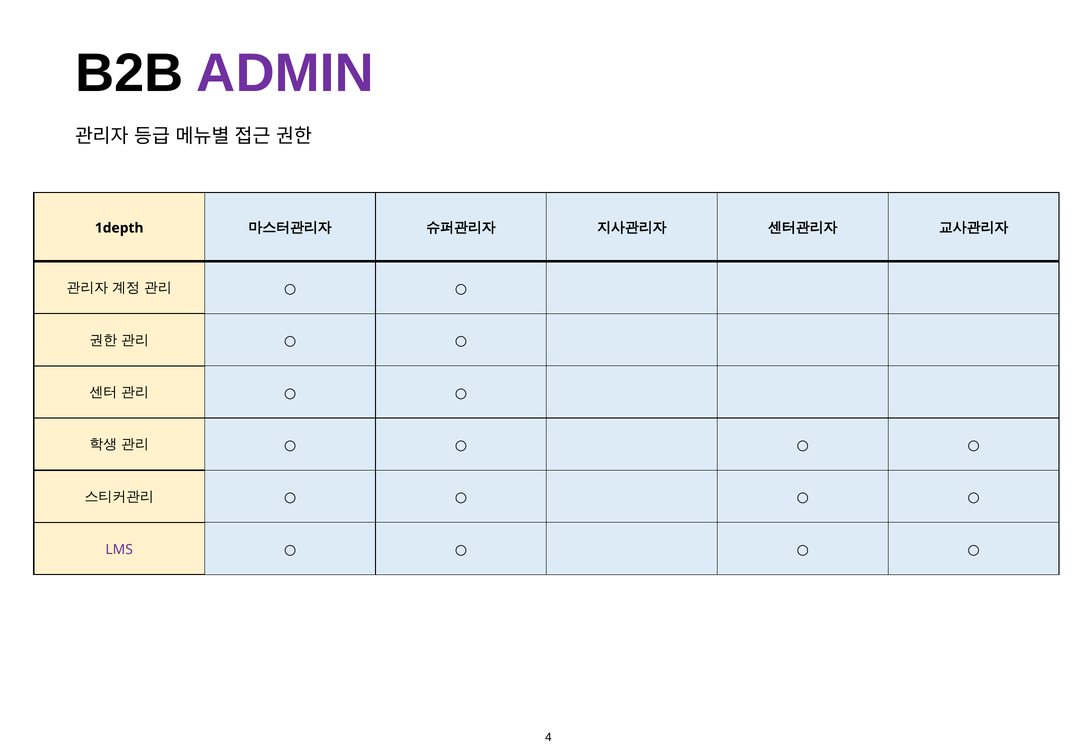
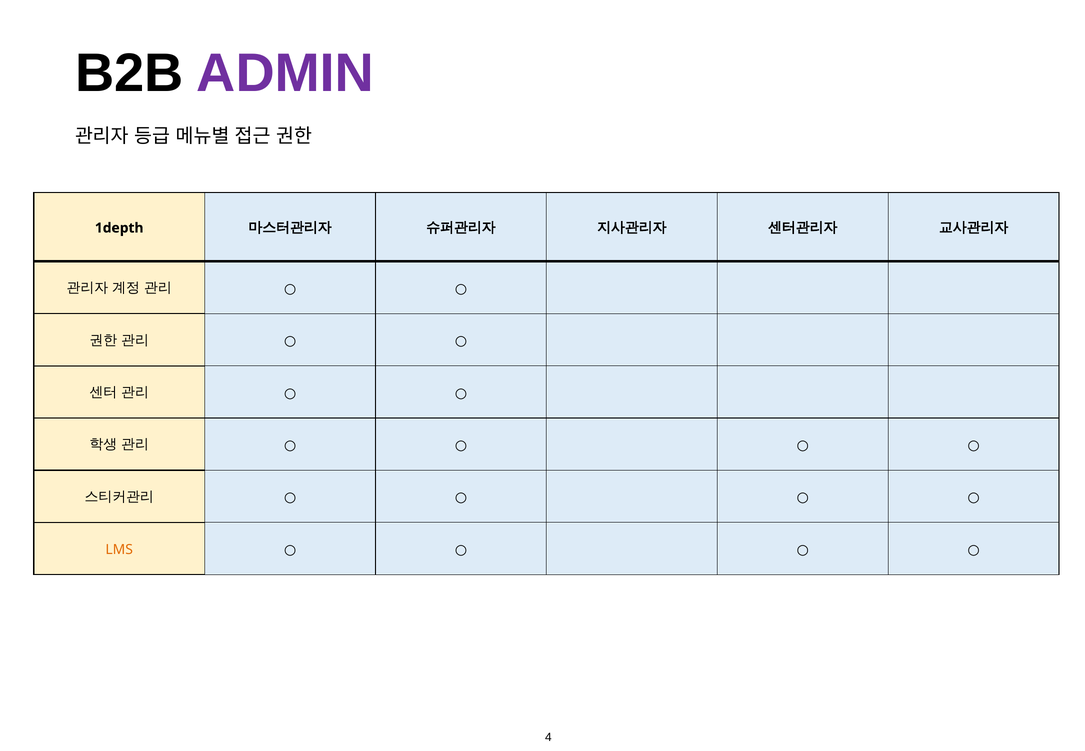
LMS colour: purple -> orange (119, 550)
